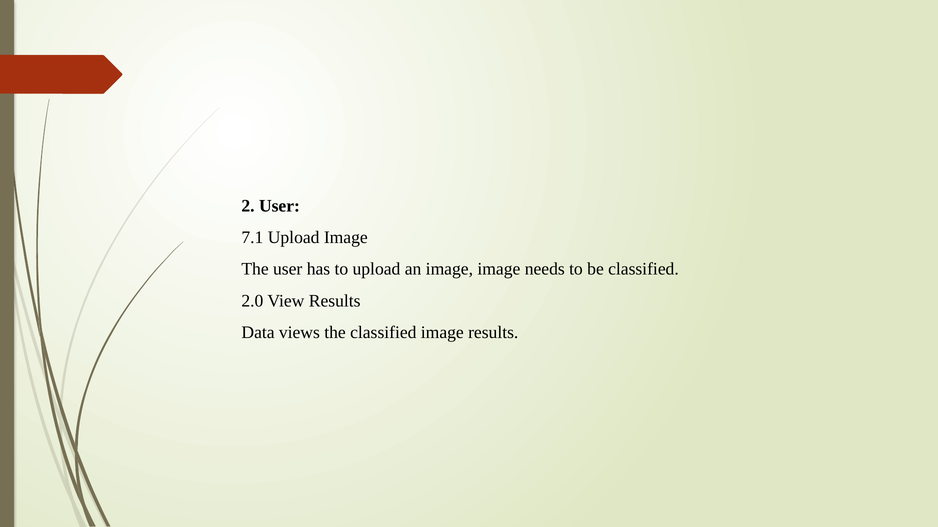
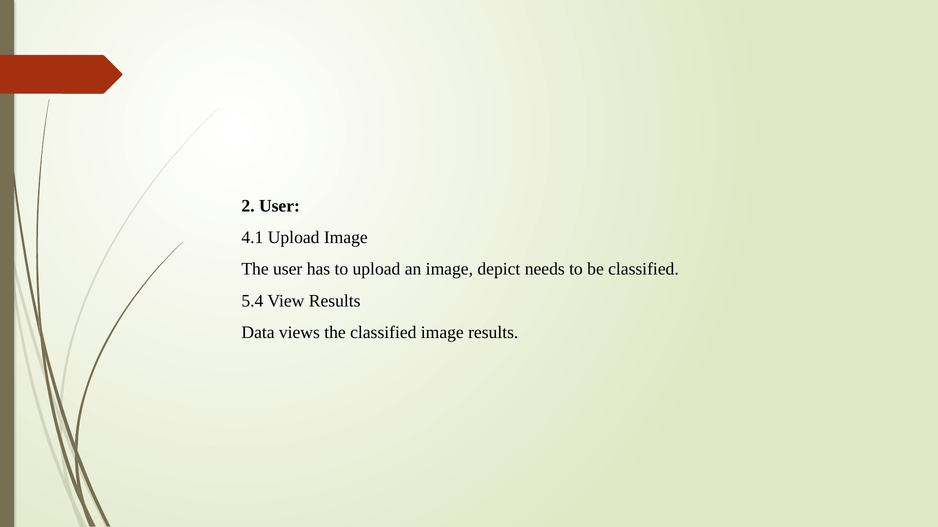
7.1: 7.1 -> 4.1 (252, 238)
image image: image -> depict (499, 269)
2.0: 2.0 -> 5.4 (252, 301)
